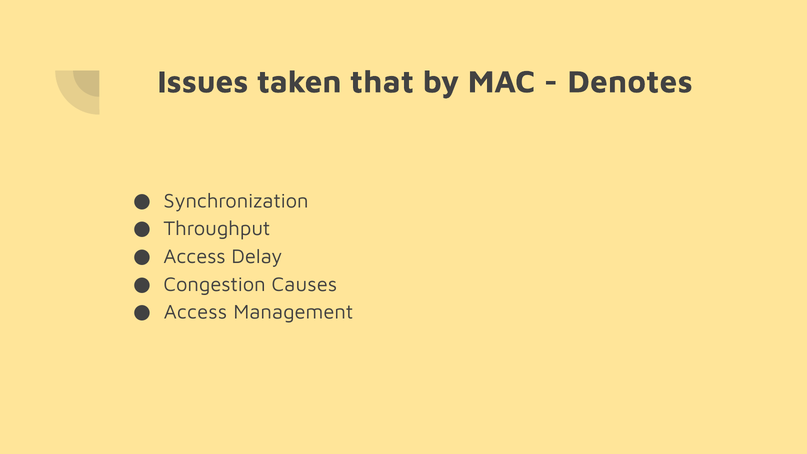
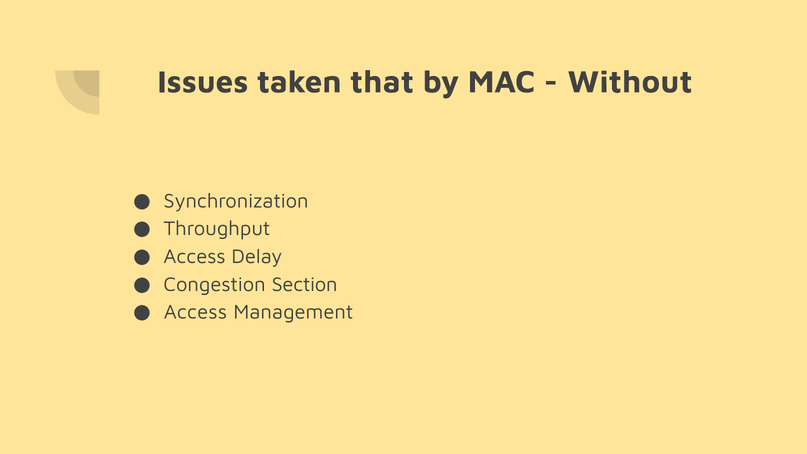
Denotes: Denotes -> Without (630, 82)
Causes: Causes -> Section (305, 284)
